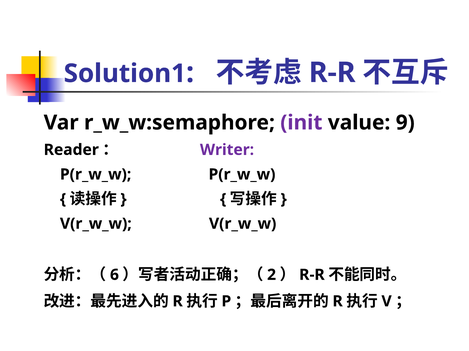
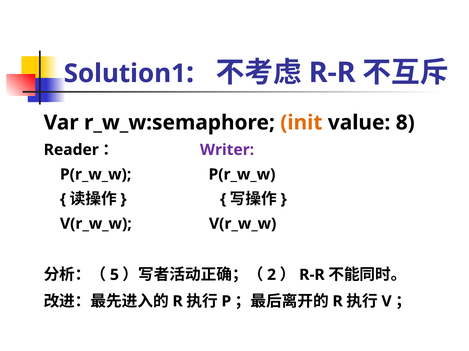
init colour: purple -> orange (301, 123)
9: 9 -> 8 (405, 123)
6: 6 -> 5 (114, 275)
